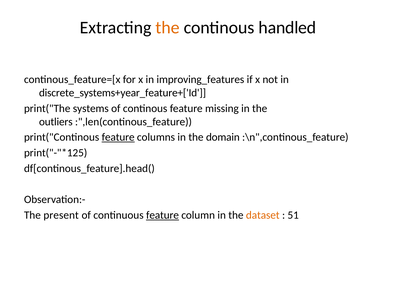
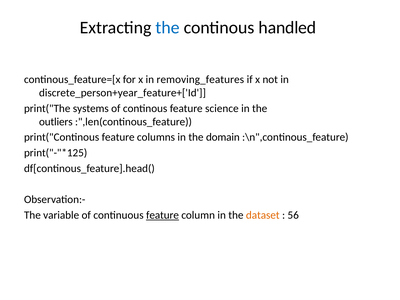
the colour: orange -> blue (168, 28)
improving_features: improving_features -> removing_features (200, 79)
discrete_systems+year_feature+['Id: discrete_systems+year_feature+['Id -> discrete_person+year_feature+['Id (122, 93)
missing: missing -> science (222, 108)
feature underline: present -> none (118, 137)
present: present -> variable (61, 215)
51: 51 -> 56 (293, 215)
